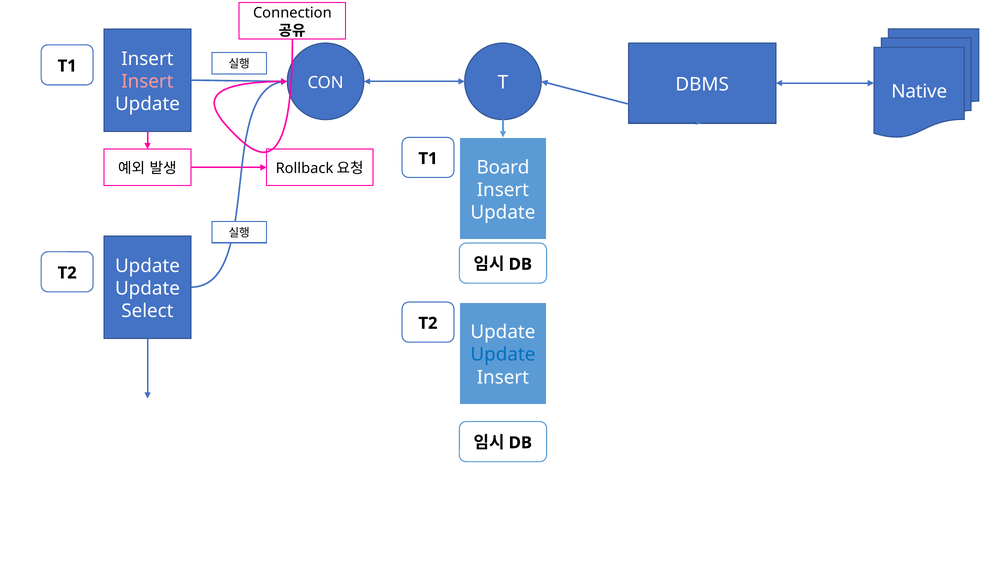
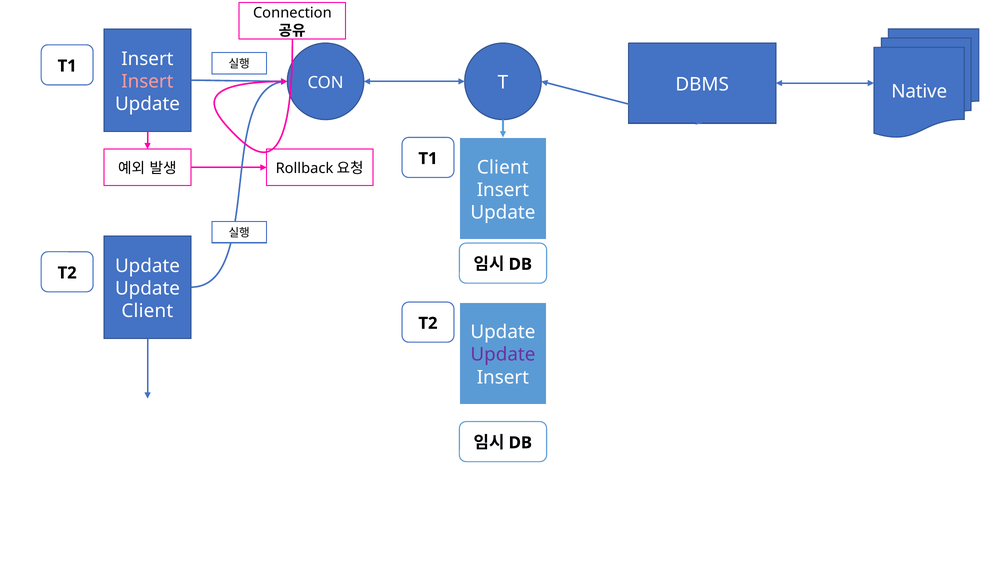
Board: Board -> Client (503, 167)
Select: Select -> Client (147, 311)
Update colour: blue -> purple (503, 355)
